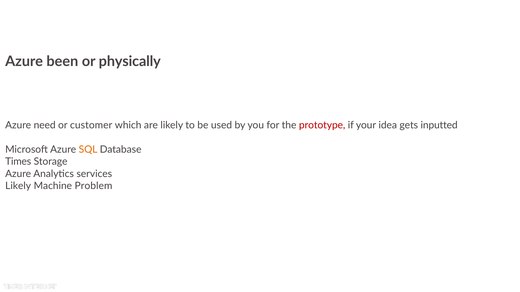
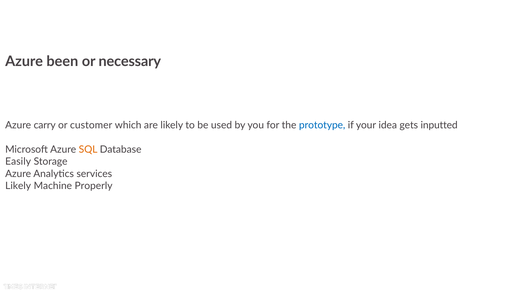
physically: physically -> necessary (130, 61)
need: need -> carry (45, 125)
prototype colour: red -> blue (322, 125)
Times: Times -> Easily (18, 162)
Problem: Problem -> Properly (94, 186)
